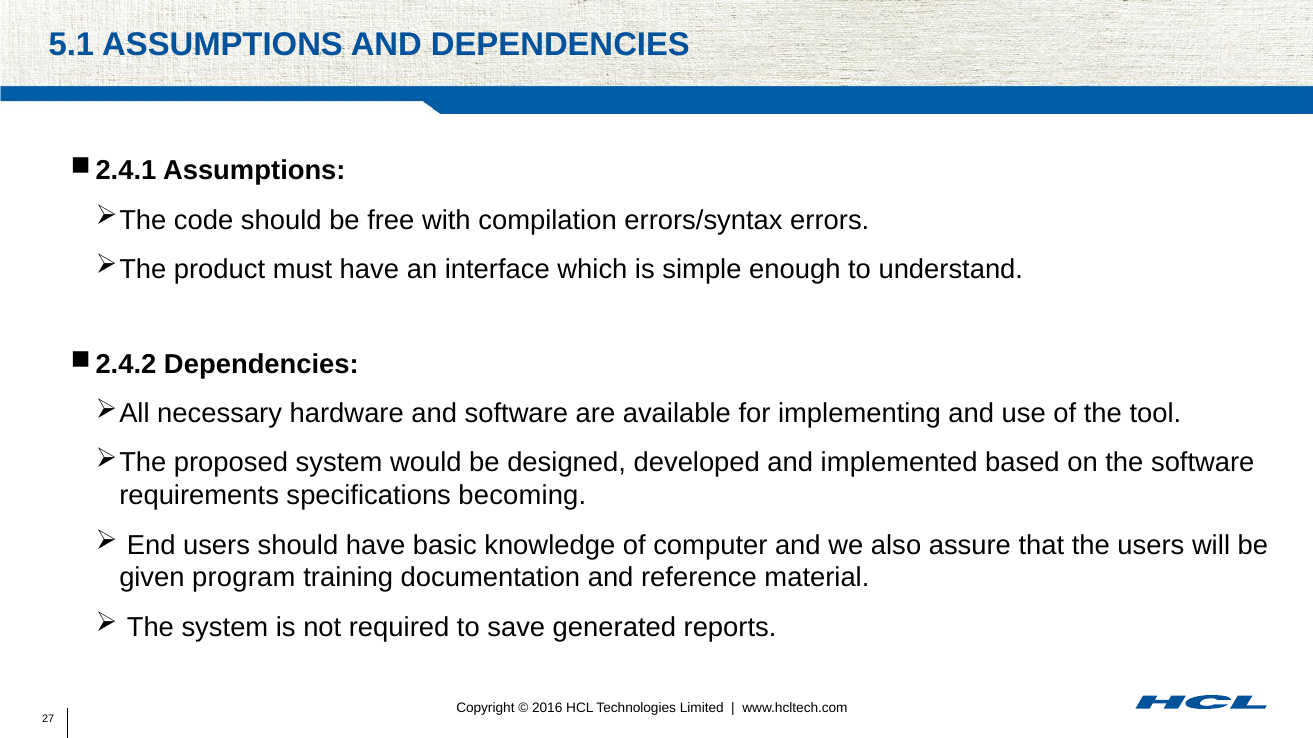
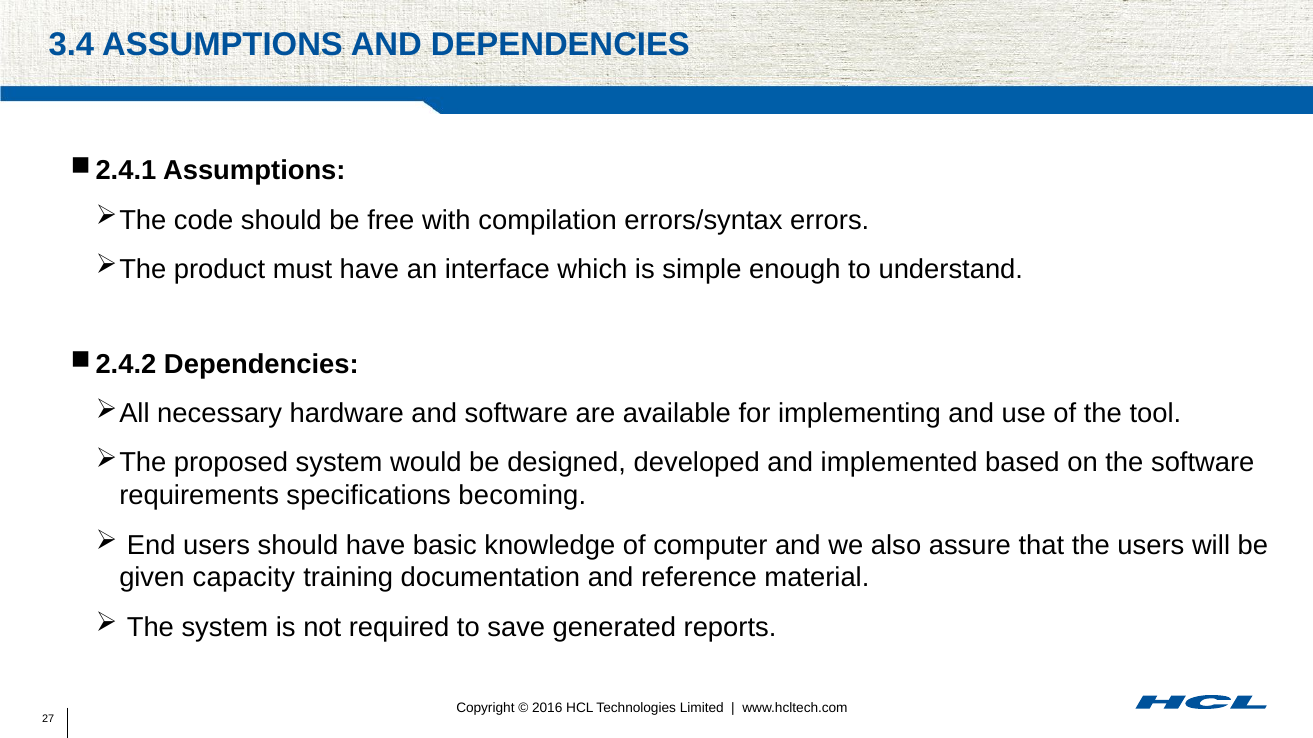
5.1: 5.1 -> 3.4 (71, 44)
program: program -> capacity (244, 578)
